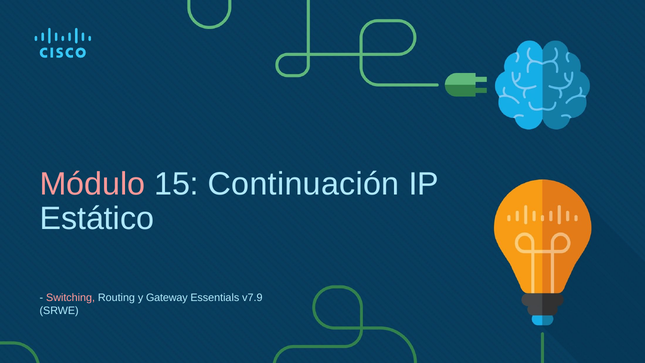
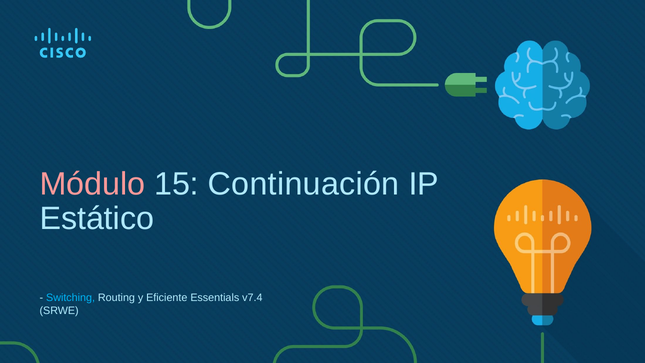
Switching colour: pink -> light blue (71, 298)
Gateway: Gateway -> Eficiente (167, 298)
v7.9: v7.9 -> v7.4 (252, 298)
